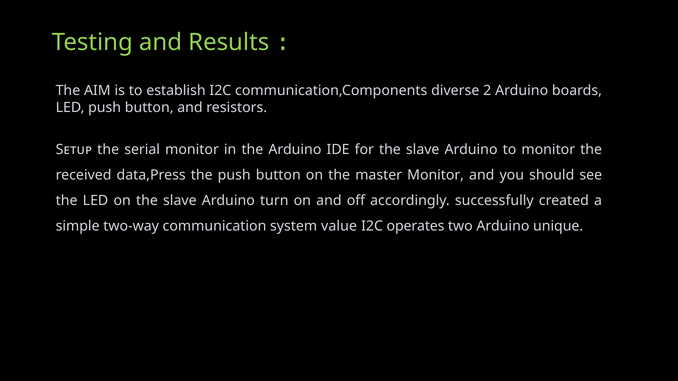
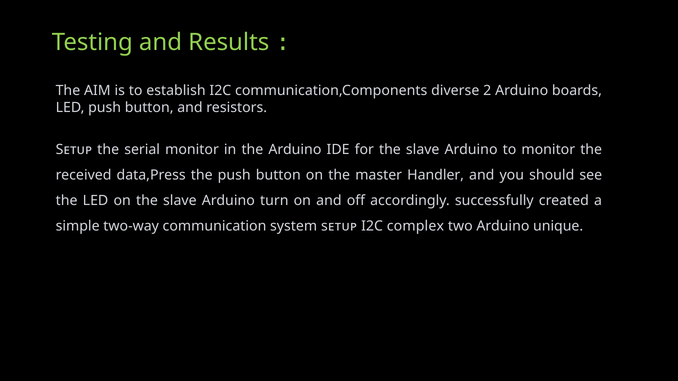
master Monitor: Monitor -> Handler (436, 175)
system value: value -> sᴇᴛᴜᴘ (339, 226)
operates: operates -> complex (415, 226)
